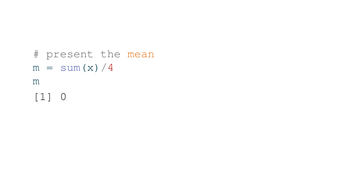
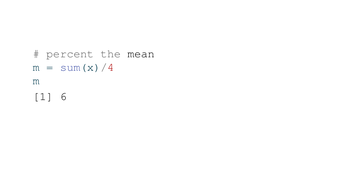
present: present -> percent (70, 54)
mean colour: orange -> black (141, 54)
0: 0 -> 6 (63, 96)
